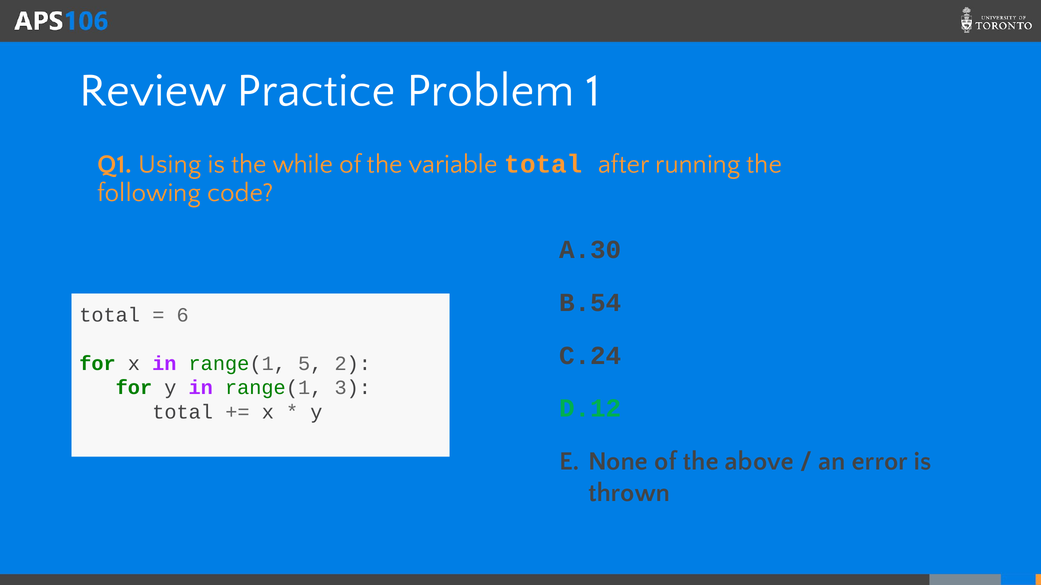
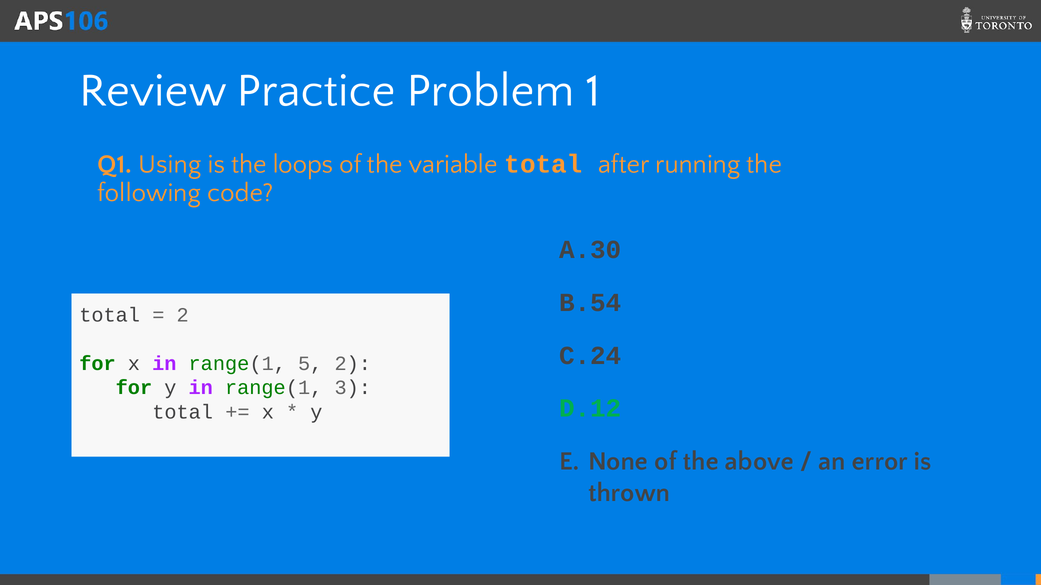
while: while -> loops (303, 165)
6: 6 -> 2 (183, 315)
